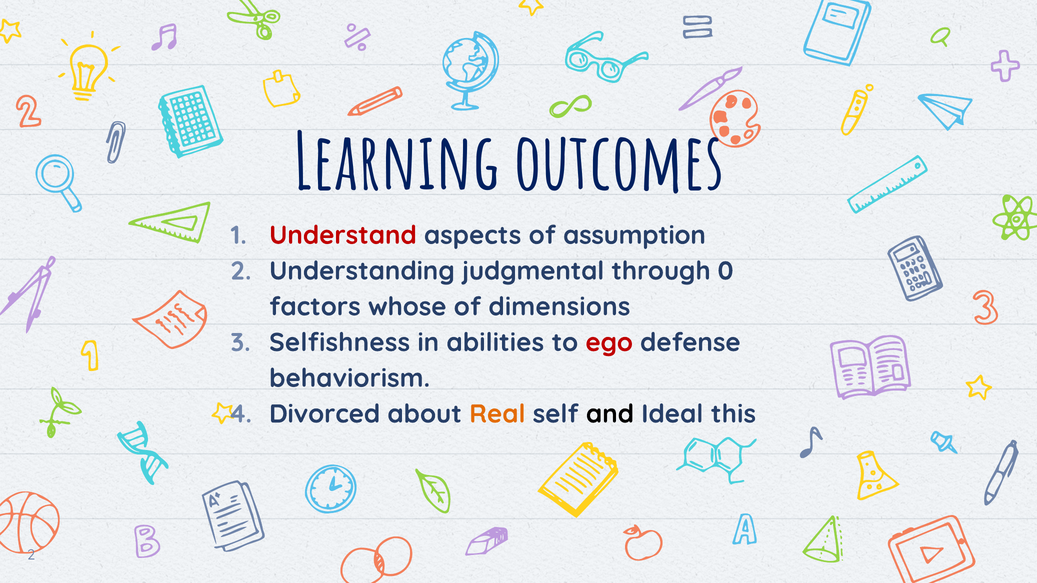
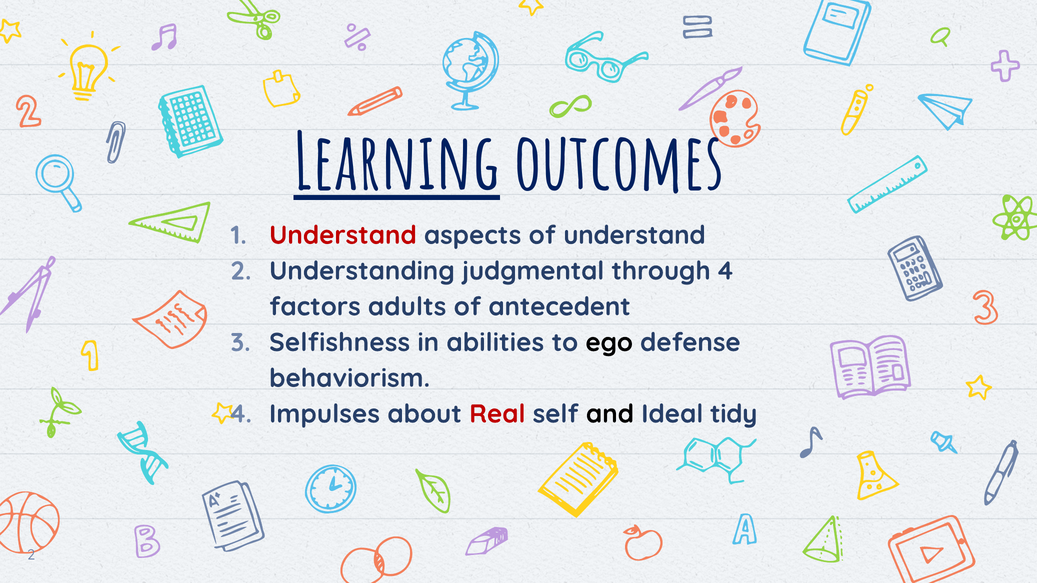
Learning underline: none -> present (397, 164)
of assumption: assumption -> understand (634, 235)
through 0: 0 -> 4 (726, 271)
whose: whose -> adults (407, 307)
dimensions: dimensions -> antecedent (560, 307)
ego colour: red -> black (609, 343)
Divorced: Divorced -> Impulses (325, 414)
Real colour: orange -> red (497, 414)
this: this -> tidy (734, 414)
